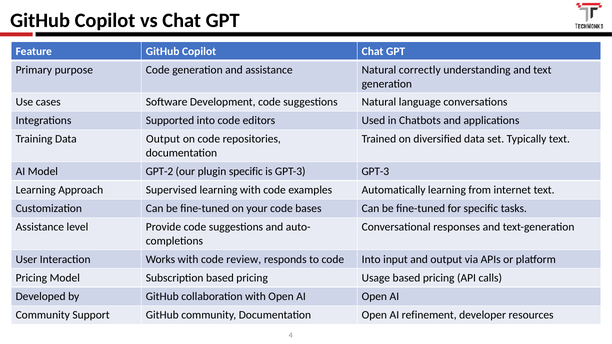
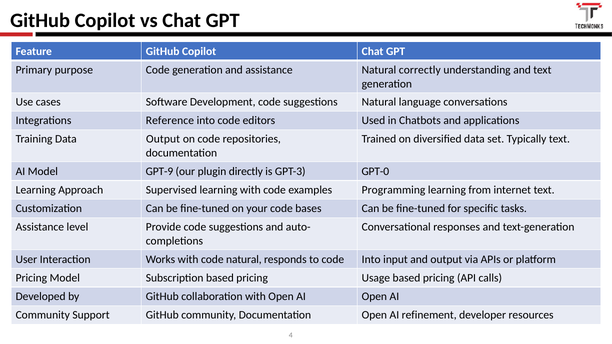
Supported: Supported -> Reference (170, 121)
GPT-2: GPT-2 -> GPT-9 (159, 171)
plugin specific: specific -> directly (246, 171)
GPT-3 GPT-3: GPT-3 -> GPT-0 (375, 171)
Automatically: Automatically -> Programming (394, 190)
code review: review -> natural (244, 259)
